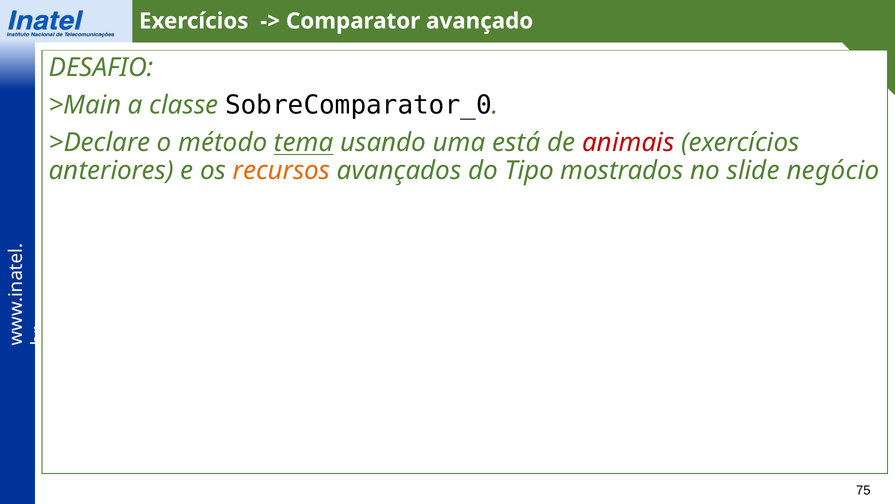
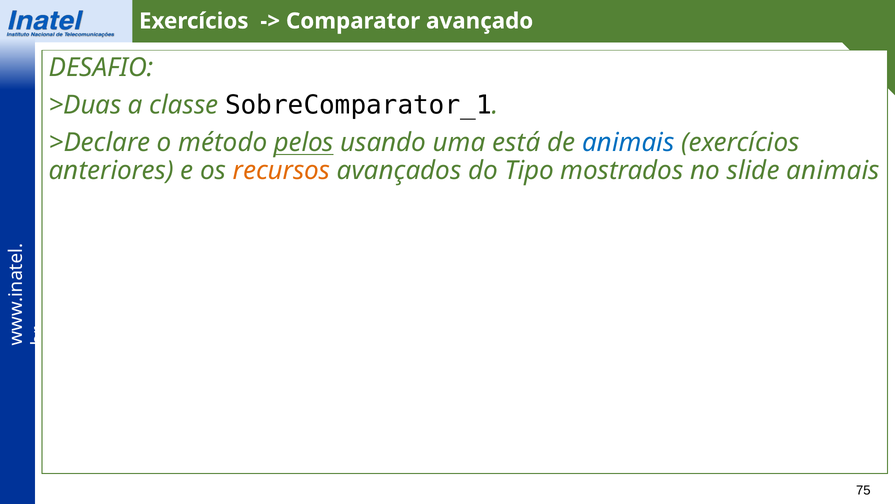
>Main: >Main -> >Duas (85, 105)
SobreComparator_0: SobreComparator_0 -> SobreComparator_1 (358, 105)
tema: tema -> pelos (304, 142)
animais colour: red -> blue (628, 142)
slide negócio: negócio -> animais (833, 171)
